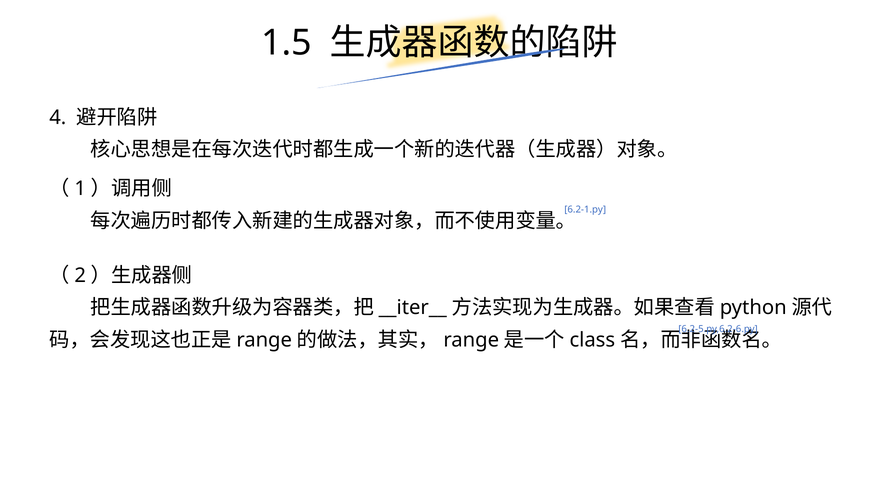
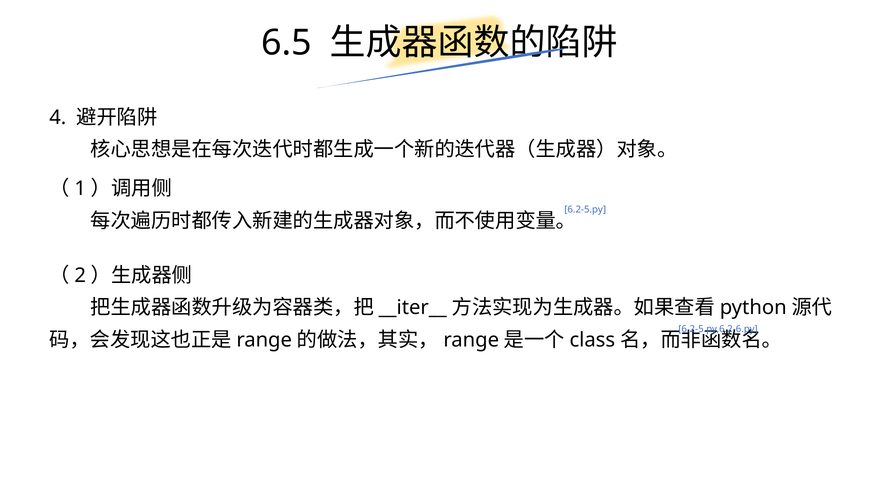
1.5: 1.5 -> 6.5 (287, 43)
6.2-1.py: 6.2-1.py -> 6.2-5.py (585, 209)
